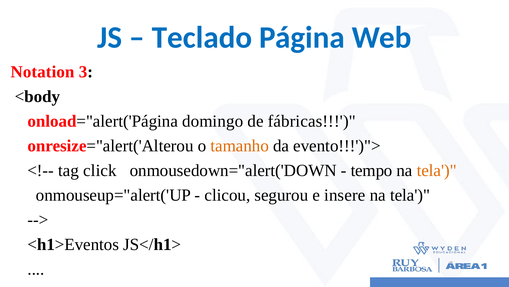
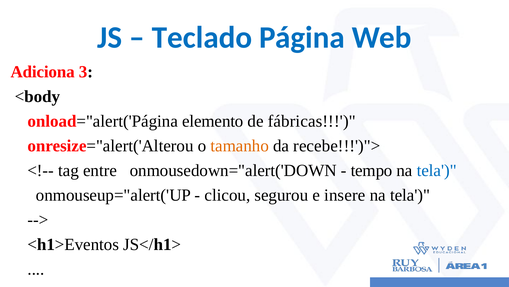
Notation: Notation -> Adiciona (43, 72)
domingo: domingo -> elemento (213, 121)
evento!!!')">: evento!!!')"> -> recebe!!!')"> (337, 145)
click: click -> entre (100, 170)
tela colour: orange -> blue (437, 170)
